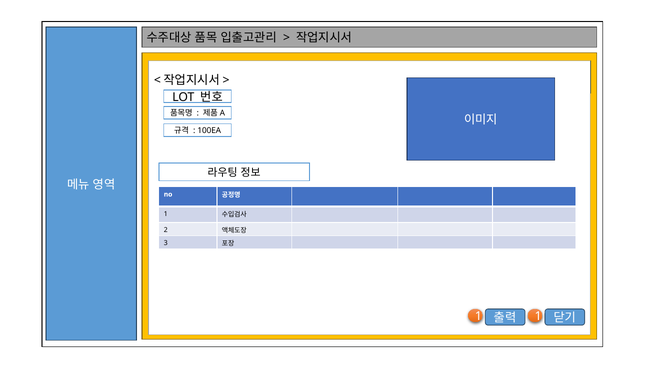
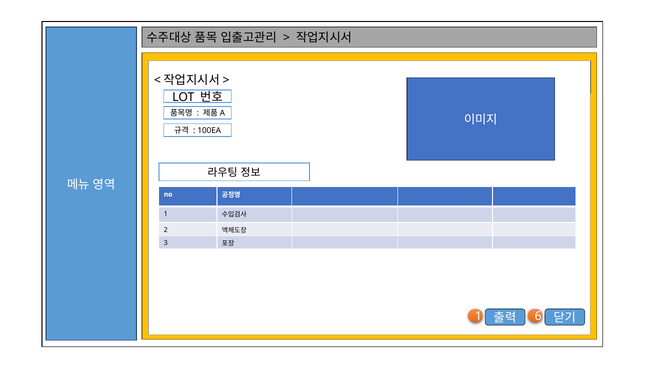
1: 1 -> 6 (538, 316)
